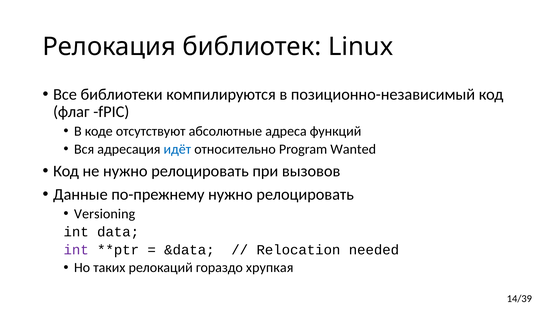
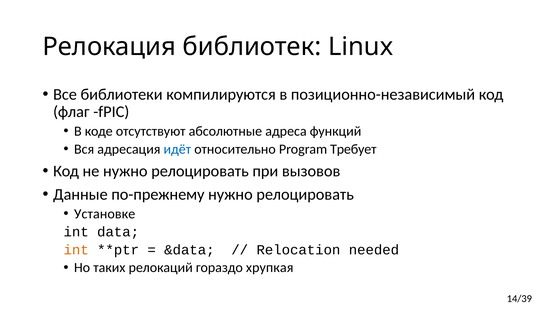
Wanted: Wanted -> Требует (353, 149)
Versioning: Versioning -> Установке (105, 214)
int colour: purple -> orange (76, 250)
